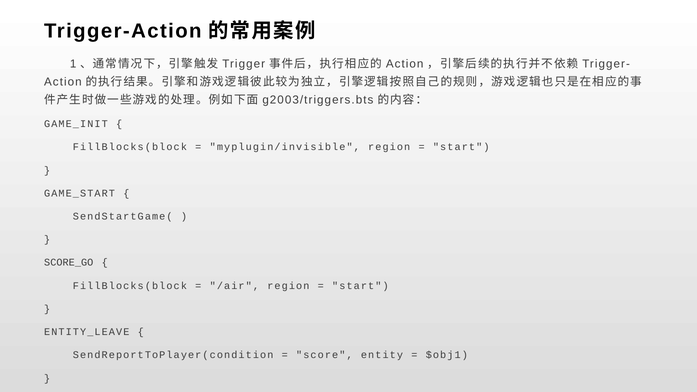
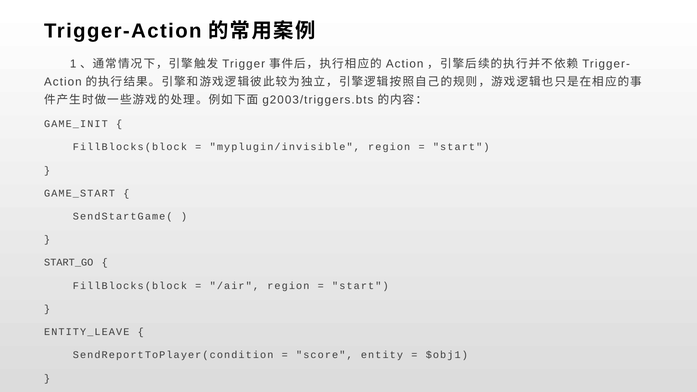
SCORE_GO: SCORE_GO -> START_GO (69, 263)
